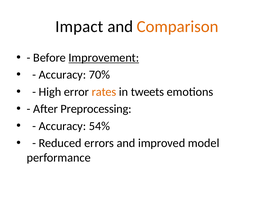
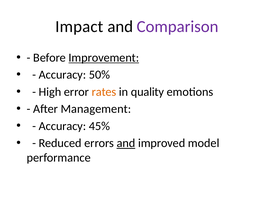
Comparison colour: orange -> purple (178, 27)
70%: 70% -> 50% (99, 75)
tweets: tweets -> quality (147, 92)
Preprocessing: Preprocessing -> Management (96, 109)
54%: 54% -> 45% (99, 126)
and underline: none -> present (126, 143)
